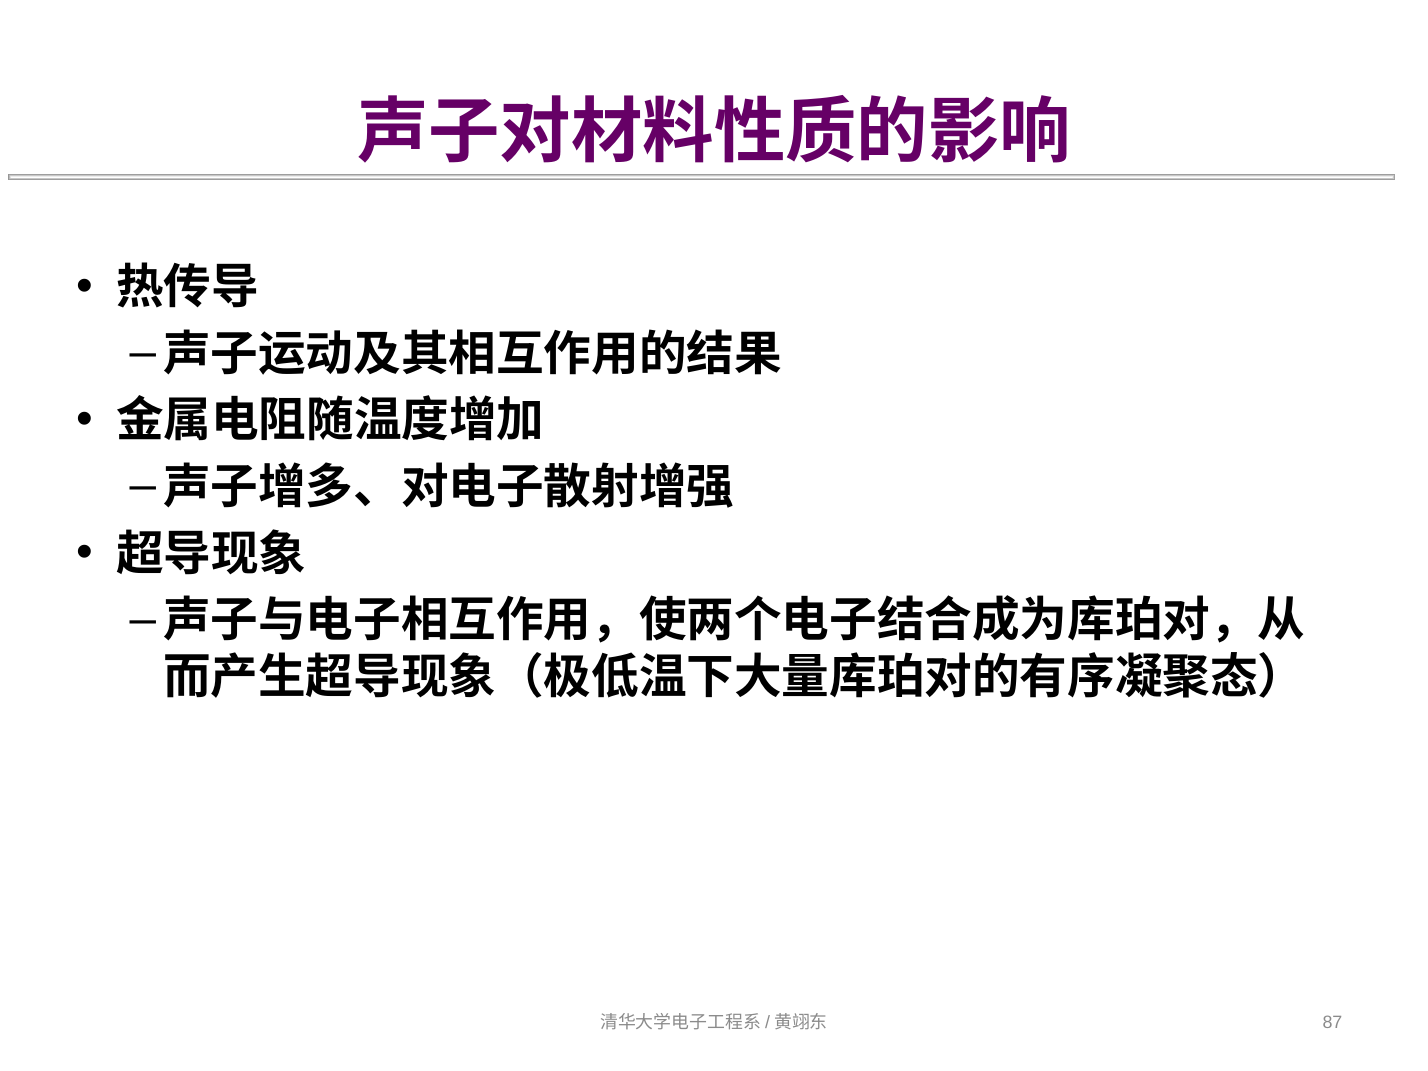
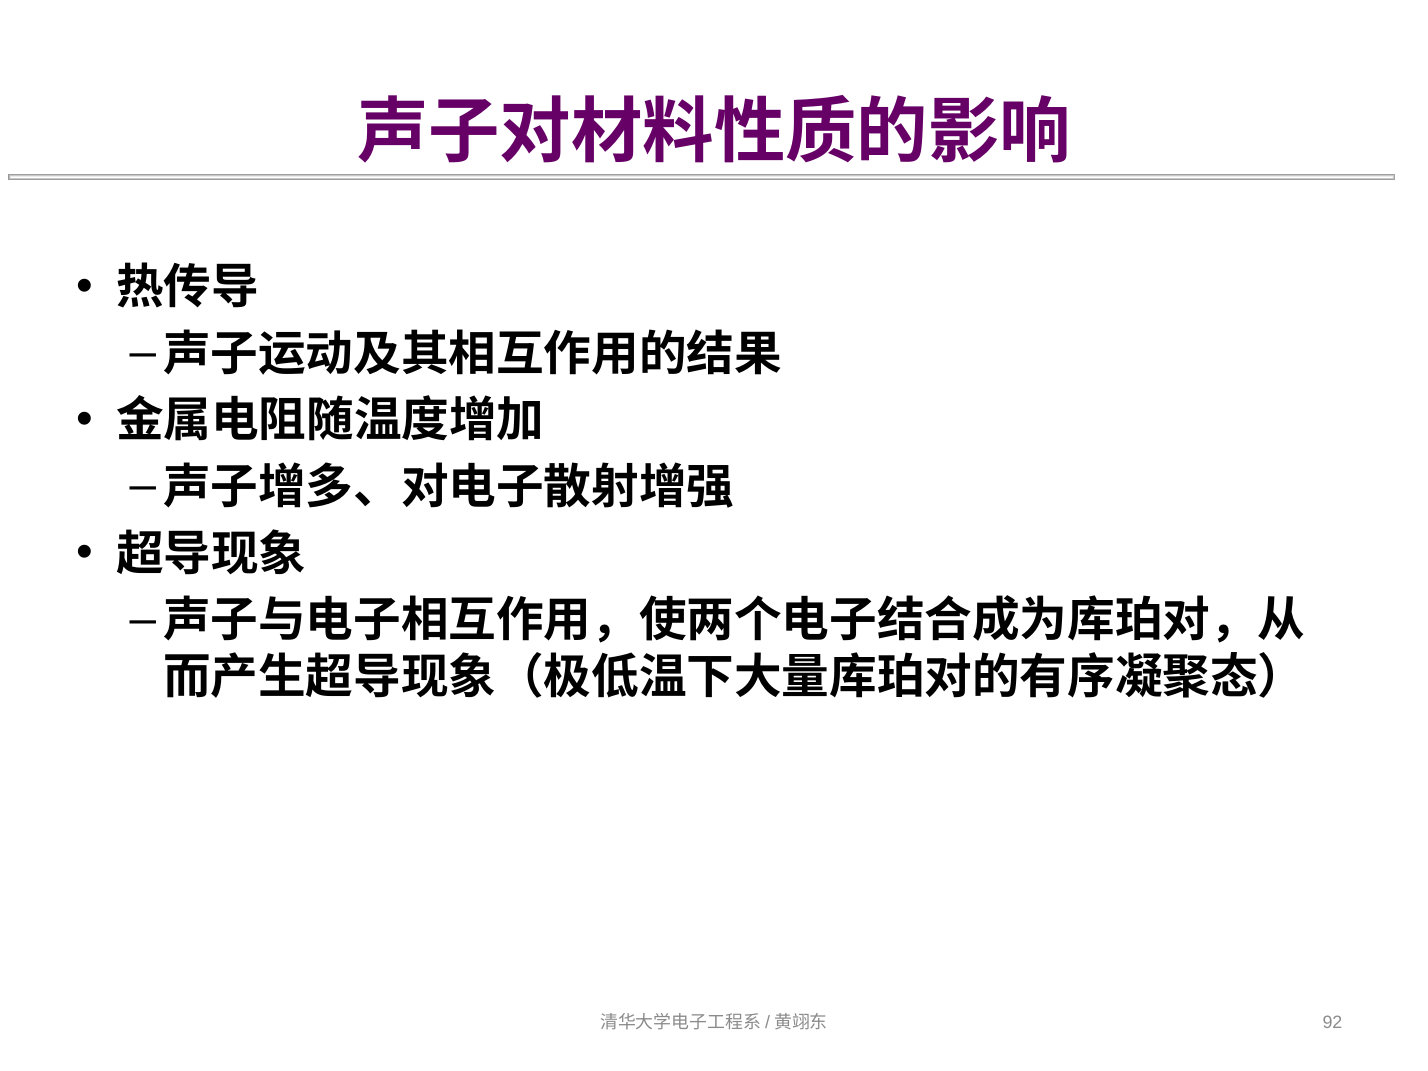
87: 87 -> 92 (1332, 1022)
